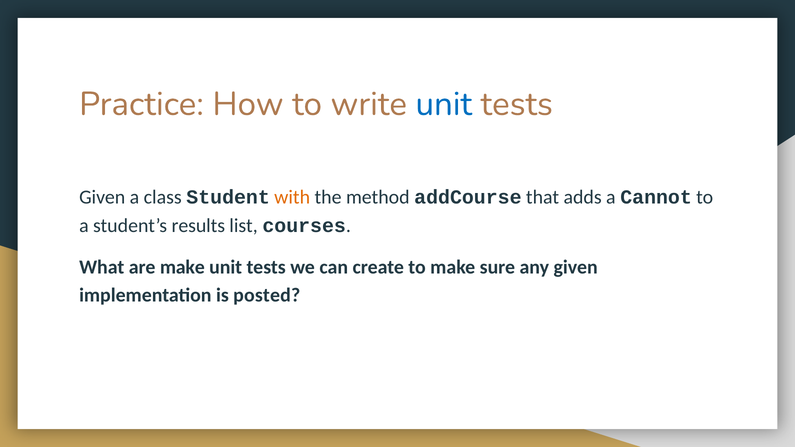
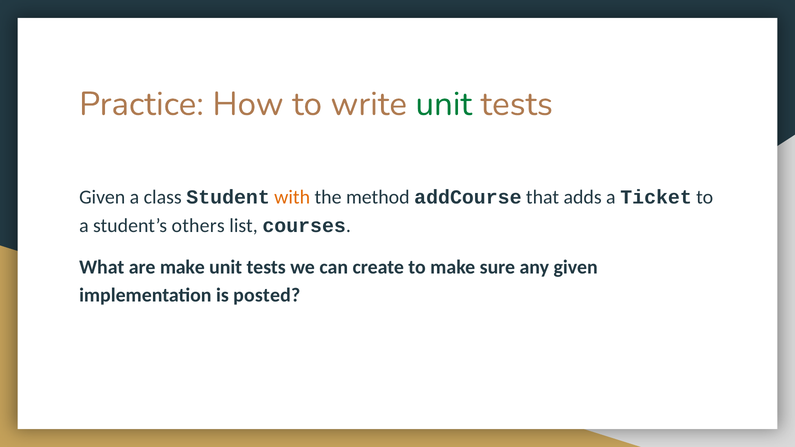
unit colour: blue -> green (444, 104)
Cannot: Cannot -> Ticket (656, 197)
results: results -> others (198, 226)
